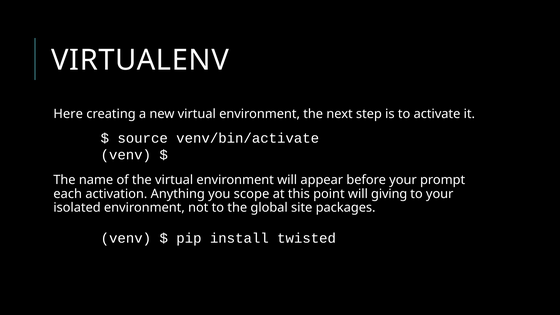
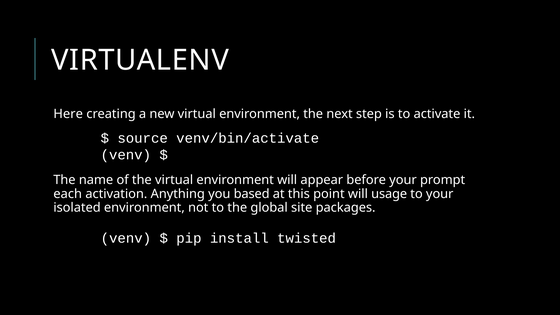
scope: scope -> based (252, 194)
giving: giving -> usage (389, 194)
